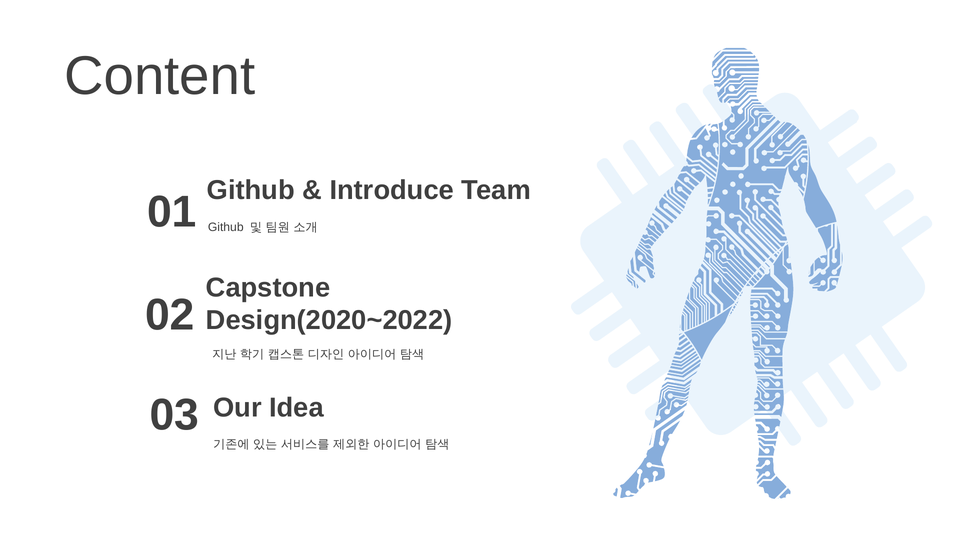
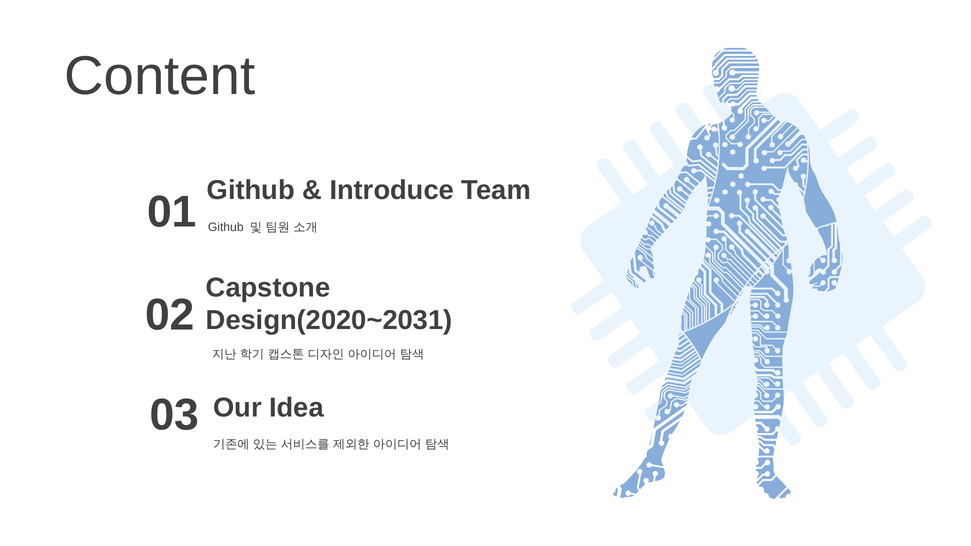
Design(2020~2022: Design(2020~2022 -> Design(2020~2031 (329, 320)
